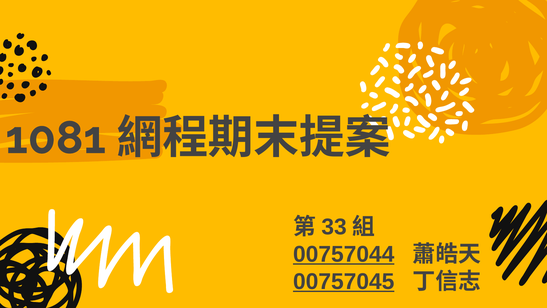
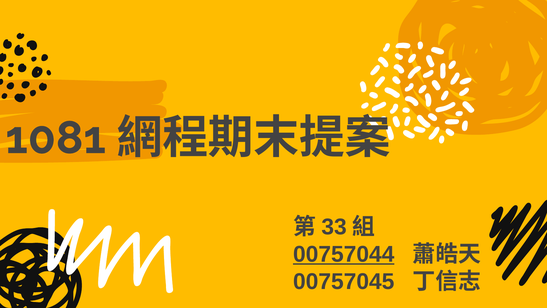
00757045 underline: present -> none (344, 281)
